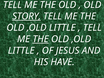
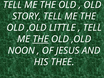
STORY underline: present -> none (27, 16)
LITTLE: LITTLE -> NOON (21, 51)
HAVE: HAVE -> THEE (63, 62)
